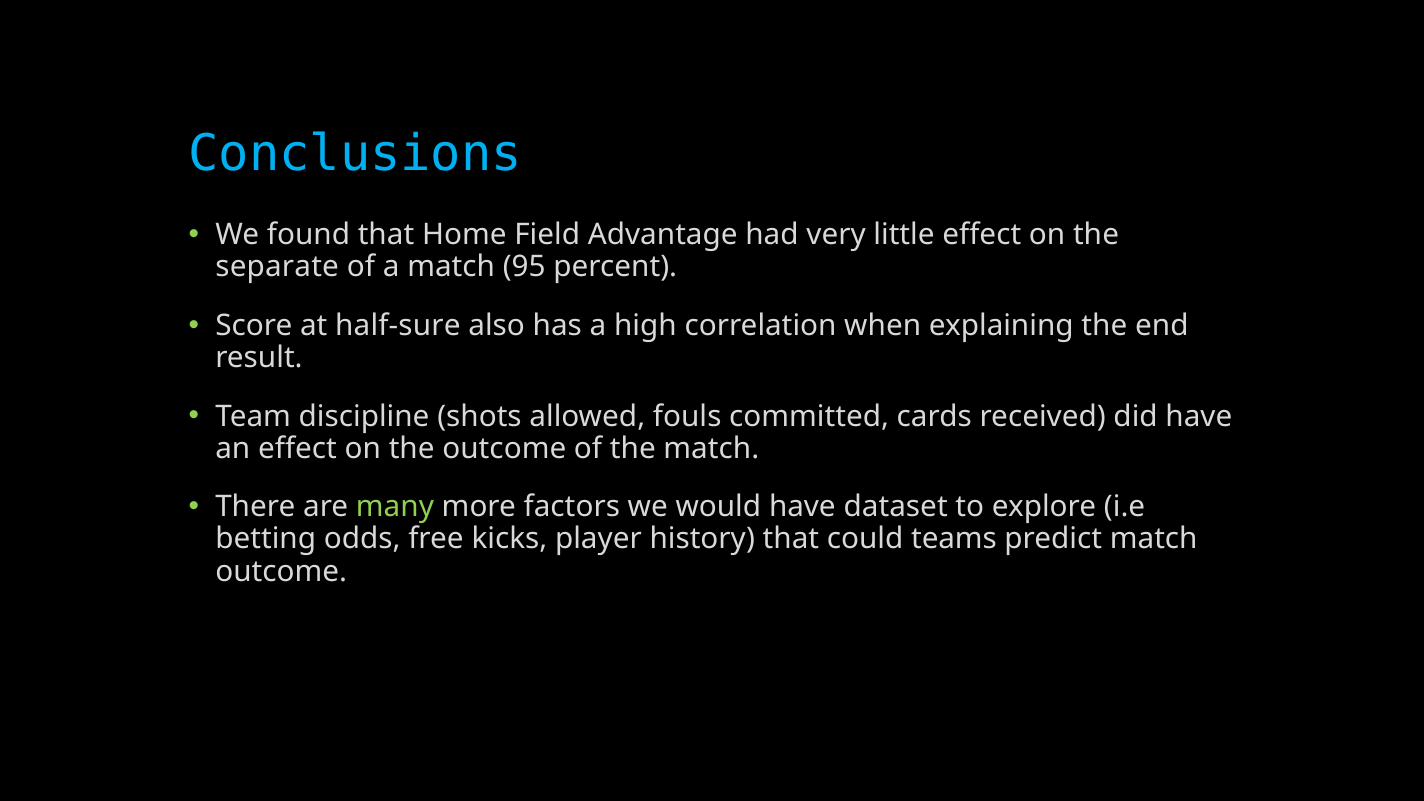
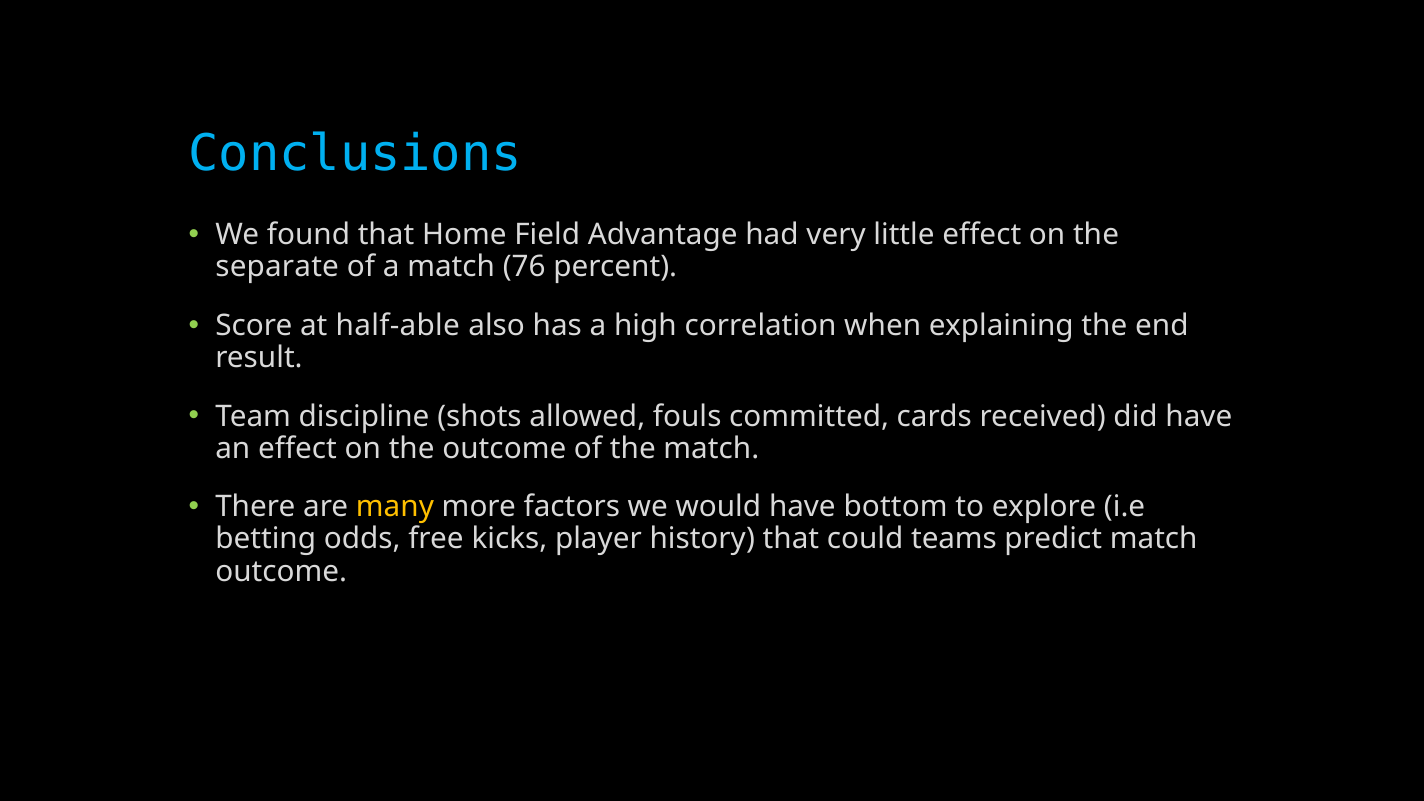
95: 95 -> 76 (524, 267)
half-sure: half-sure -> half-able (398, 326)
many colour: light green -> yellow (395, 507)
dataset: dataset -> bottom (896, 507)
